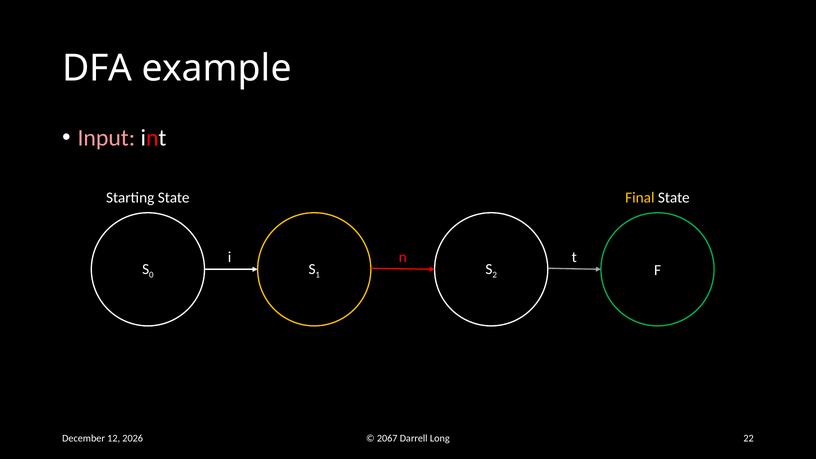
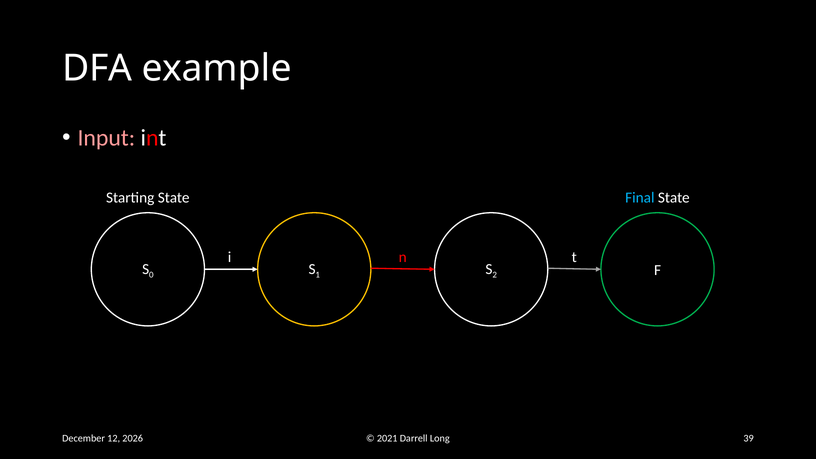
Final colour: yellow -> light blue (640, 198)
2067: 2067 -> 2021 (387, 438)
22: 22 -> 39 (749, 438)
